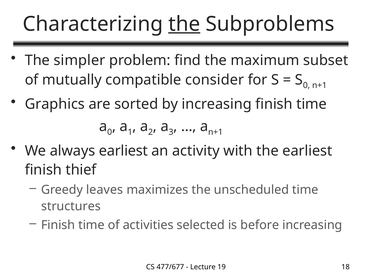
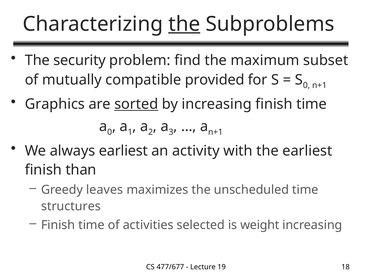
simpler: simpler -> security (80, 60)
consider: consider -> provided (215, 80)
sorted underline: none -> present (136, 104)
thief: thief -> than (81, 170)
before: before -> weight (260, 225)
